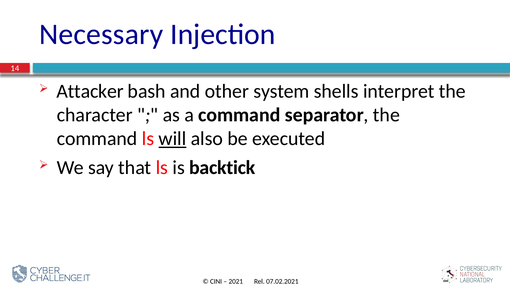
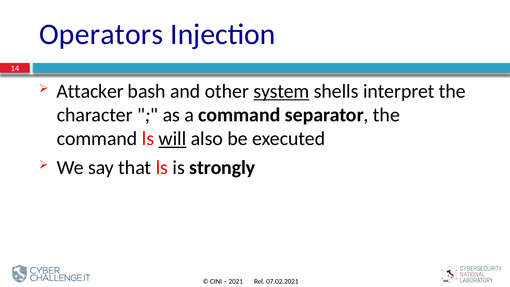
Necessary: Necessary -> Operators (101, 34)
system underline: none -> present (281, 91)
backtick: backtick -> strongly (222, 167)
